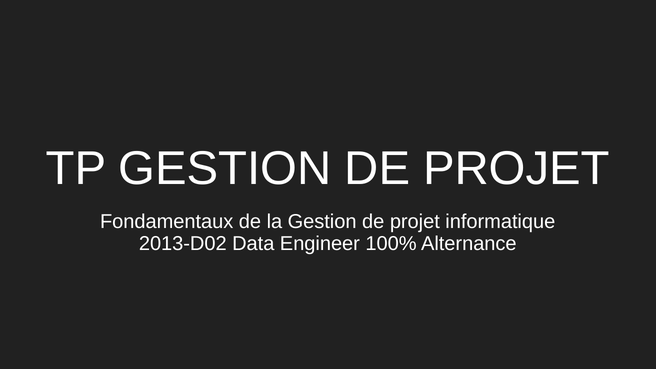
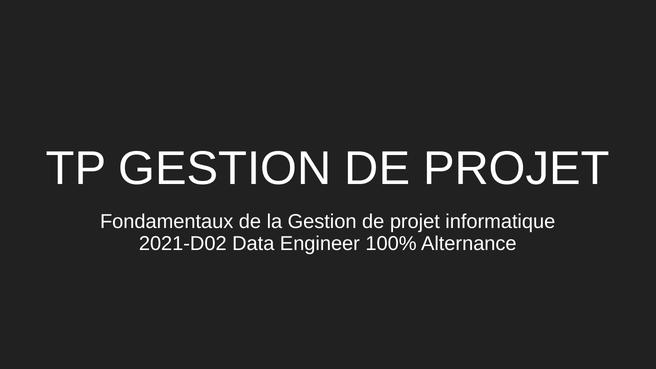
2013-D02: 2013-D02 -> 2021-D02 (183, 244)
